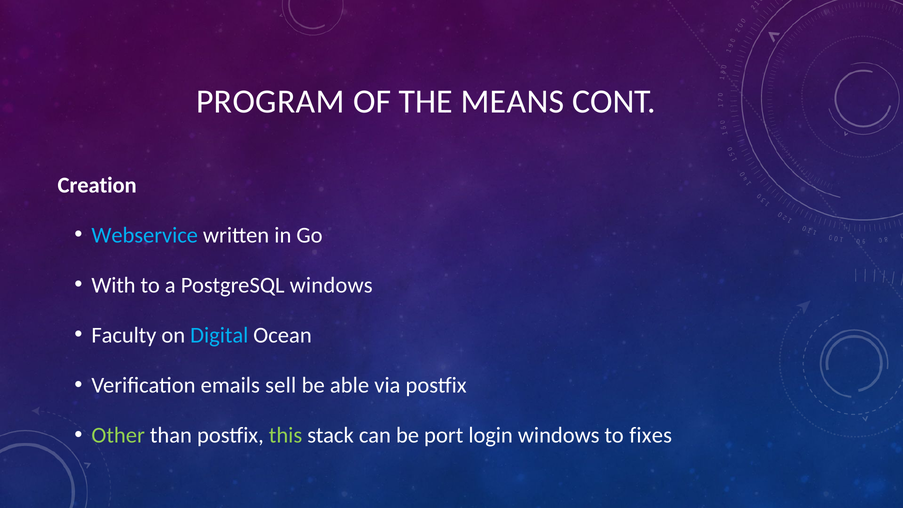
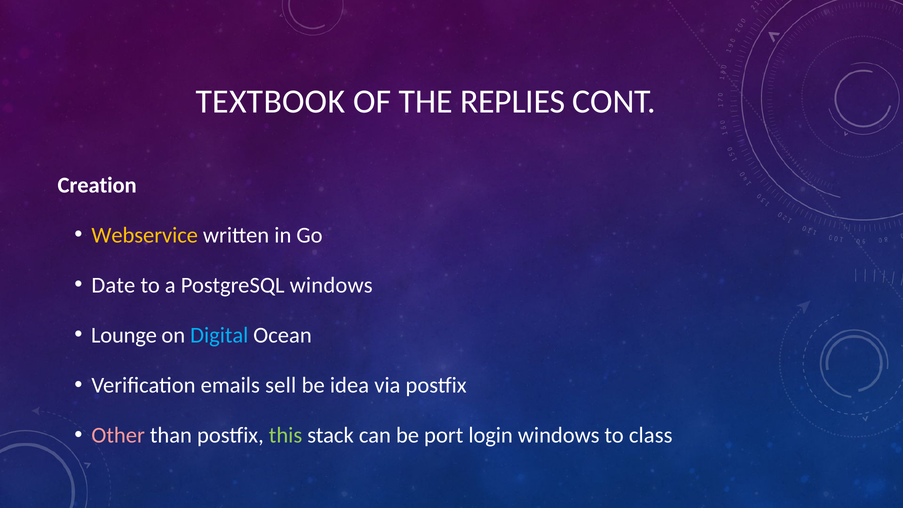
PROGRAM: PROGRAM -> TEXTBOOK (270, 101)
MEANS: MEANS -> REPLIES (513, 101)
Webservice colour: light blue -> yellow (145, 235)
With: With -> Date (113, 285)
Faculty: Faculty -> Lounge (124, 335)
able: able -> idea (349, 385)
Other colour: light green -> pink (118, 435)
fixes: fixes -> class (651, 435)
